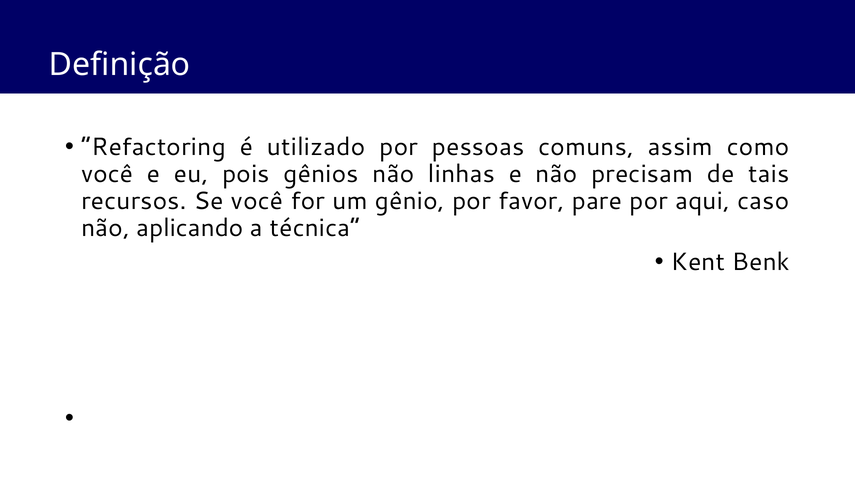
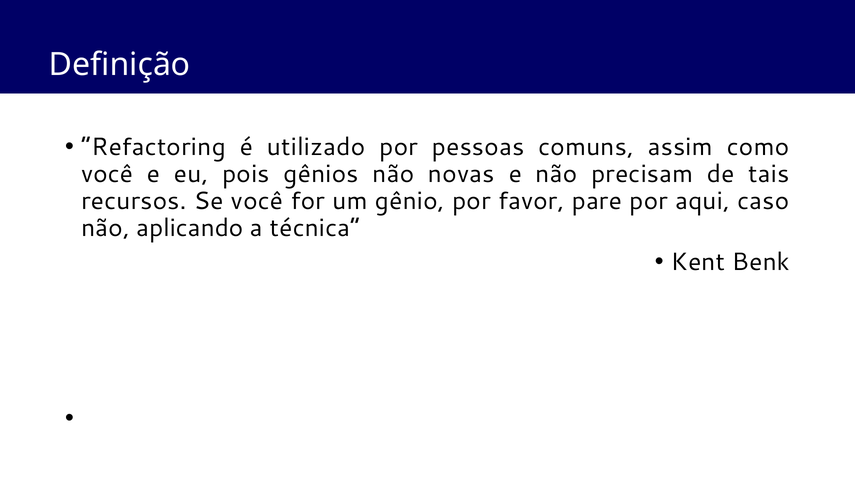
linhas: linhas -> novas (461, 174)
